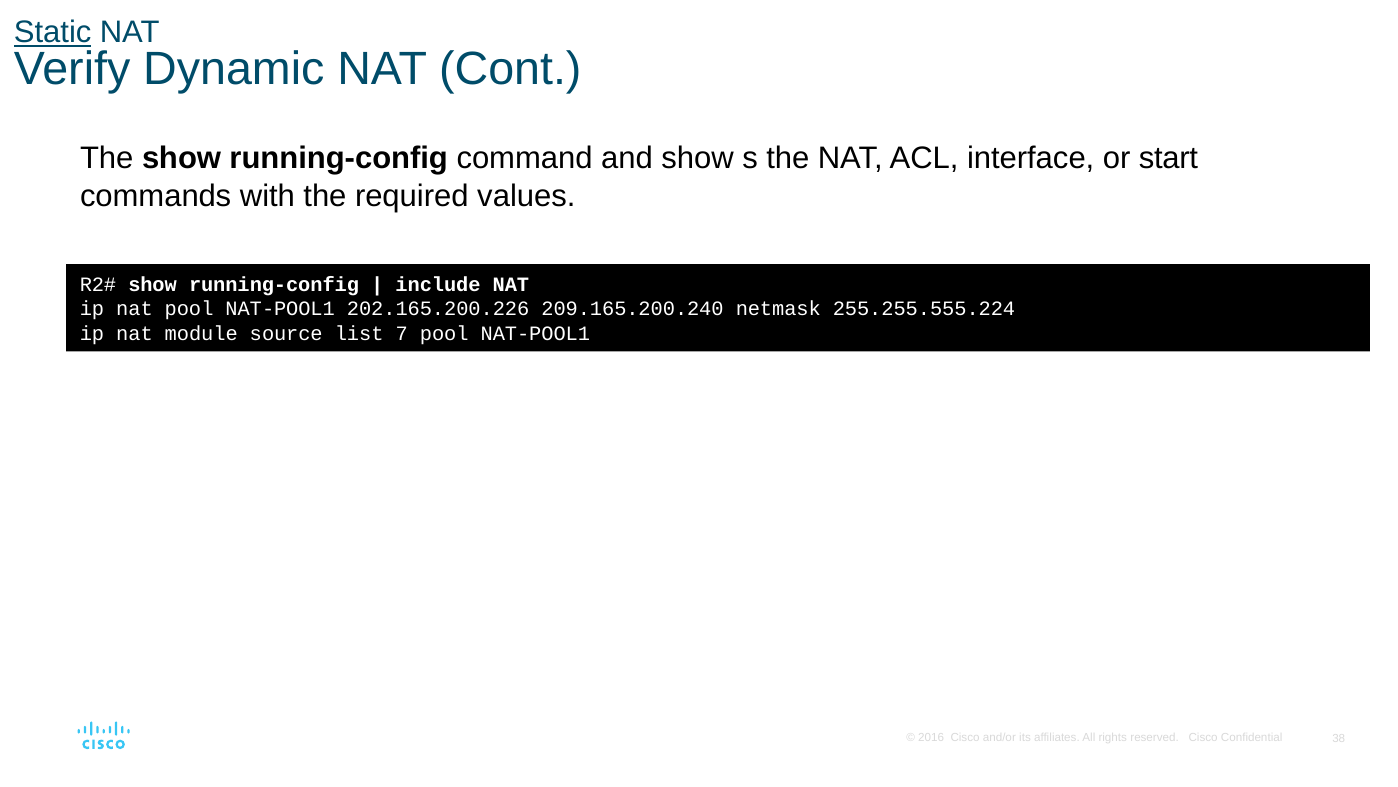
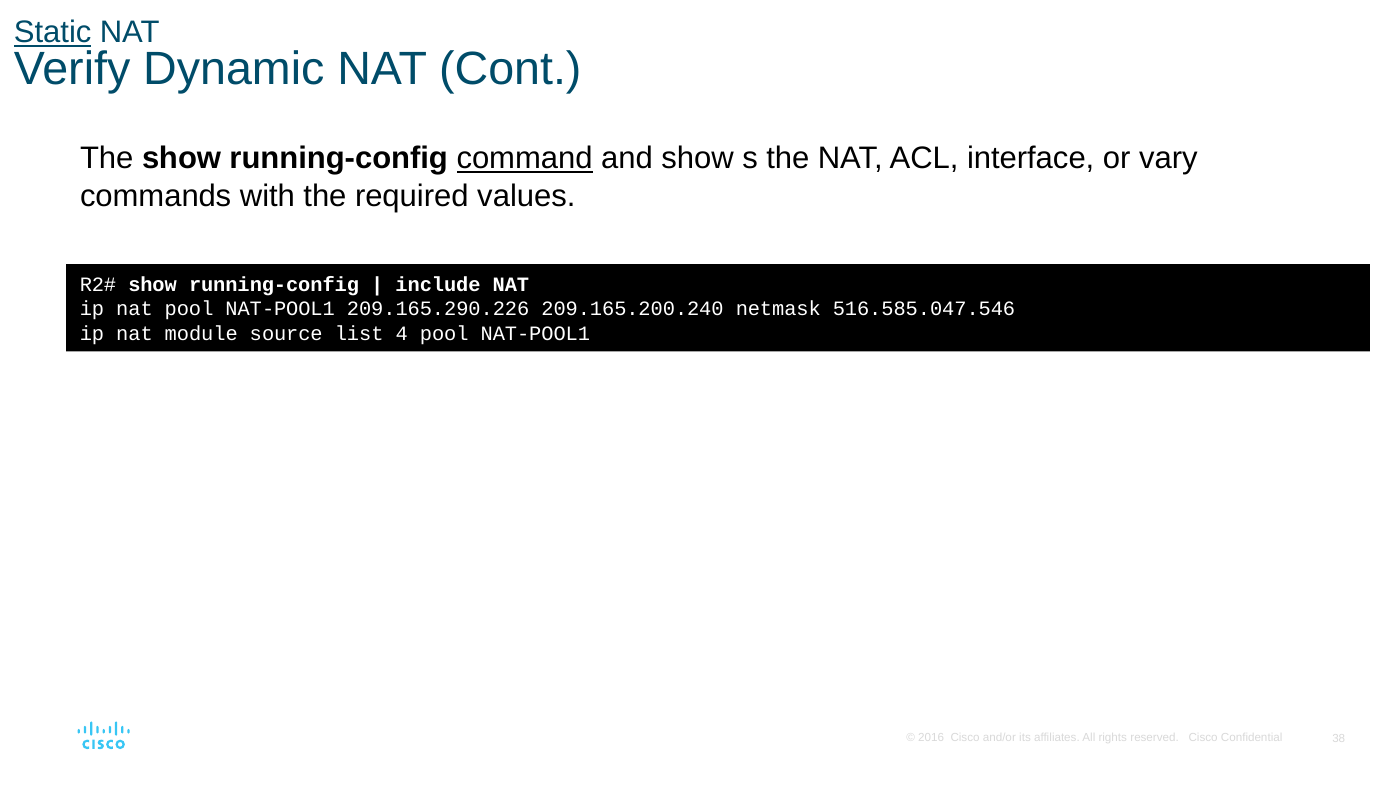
command underline: none -> present (525, 159)
start: start -> vary (1168, 159)
202.165.200.226: 202.165.200.226 -> 209.165.290.226 (438, 309)
255.255.555.224: 255.255.555.224 -> 516.585.047.546 (924, 309)
7: 7 -> 4 (402, 333)
